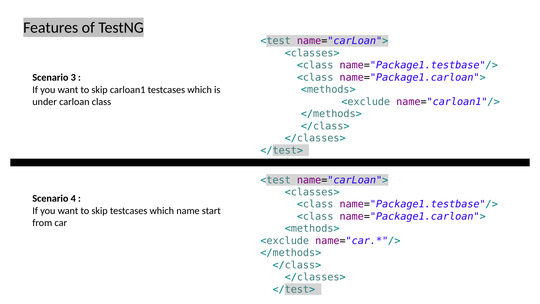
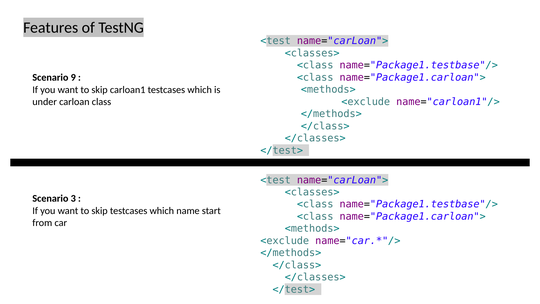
3: 3 -> 9 (73, 78)
4: 4 -> 3 (73, 198)
